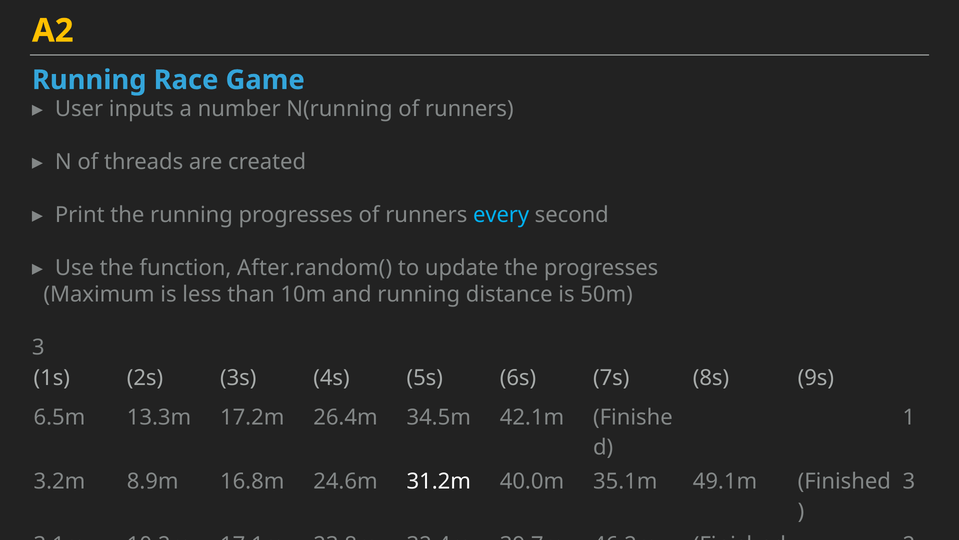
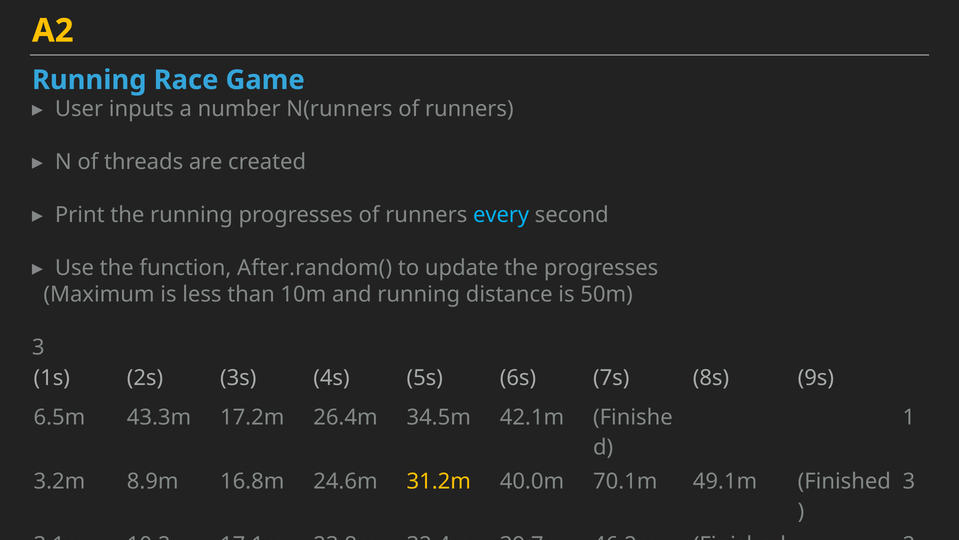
N(running: N(running -> N(runners (339, 109)
13.3m: 13.3m -> 43.3m (159, 417)
31.2m colour: white -> yellow (439, 481)
35.1m: 35.1m -> 70.1m (625, 481)
